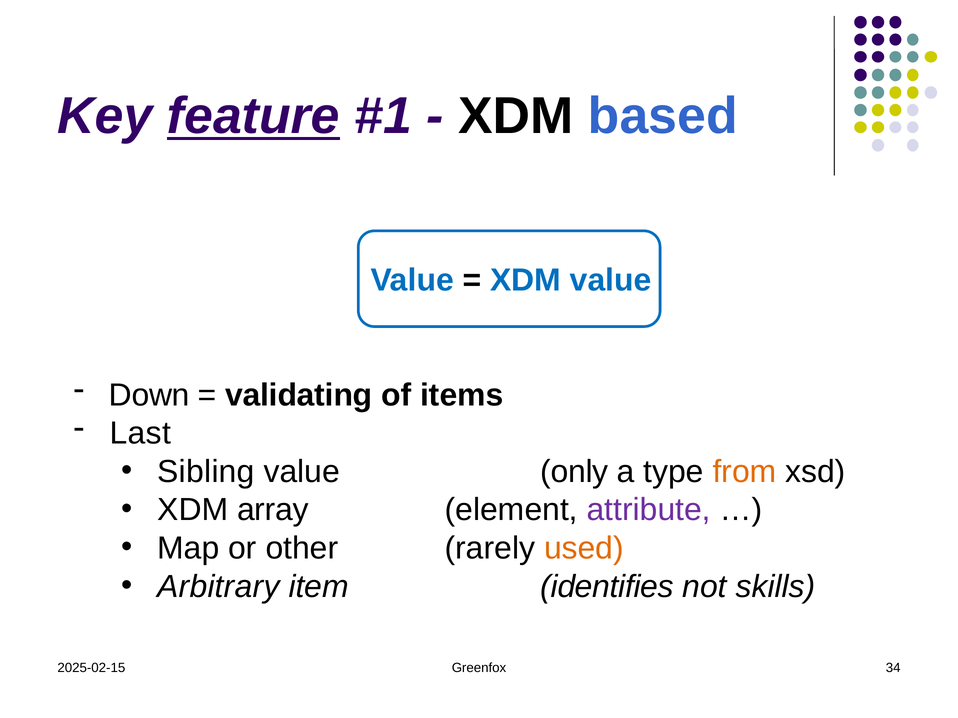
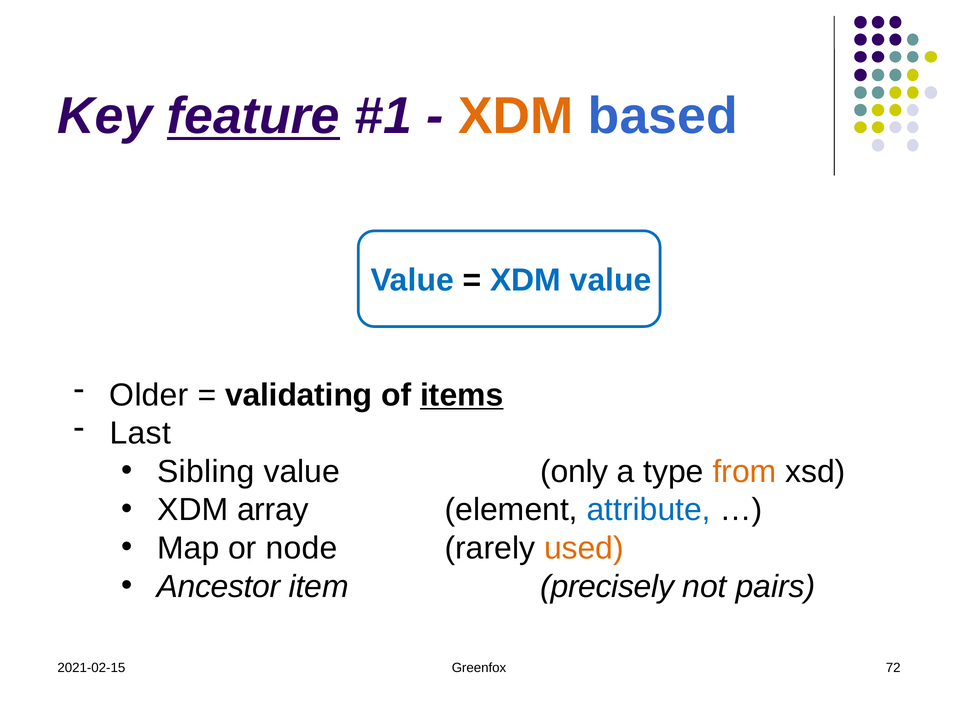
XDM colour: black -> orange (516, 116)
Down: Down -> Older (149, 395)
items underline: none -> present (462, 395)
attribute colour: purple -> blue (649, 510)
other: other -> node (302, 549)
Arbitrary: Arbitrary -> Ancestor (219, 587)
identifies: identifies -> precisely (607, 587)
skills: skills -> pairs (776, 587)
2025-02-15: 2025-02-15 -> 2021-02-15 (91, 668)
34: 34 -> 72 (893, 668)
